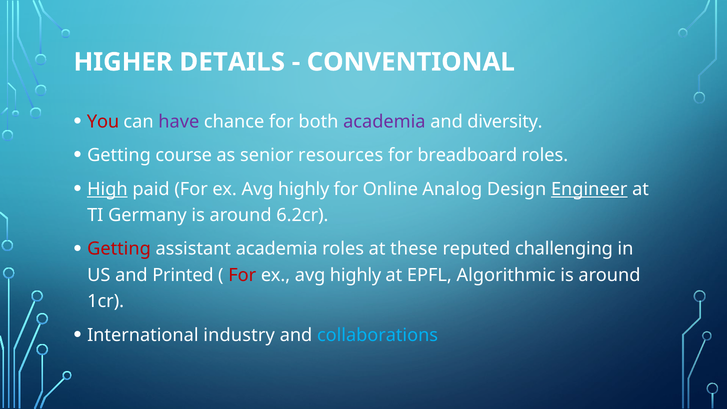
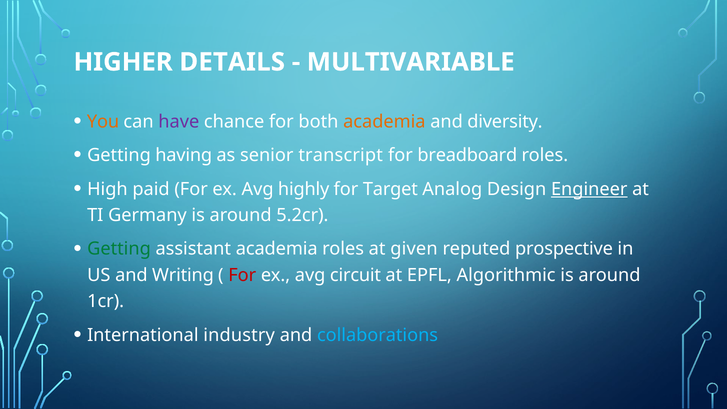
CONVENTIONAL: CONVENTIONAL -> MULTIVARIABLE (411, 62)
You colour: red -> orange (103, 122)
academia colour: purple -> orange (384, 122)
course: course -> having (184, 155)
resources: resources -> transcript (341, 155)
High underline: present -> none (107, 189)
Online: Online -> Target (390, 189)
6.2cr: 6.2cr -> 5.2cr (302, 215)
Getting colour: red -> green (119, 249)
these: these -> given (414, 249)
challenging: challenging -> prospective (564, 249)
Printed: Printed -> Writing (183, 275)
highly: highly -> circuit (356, 275)
